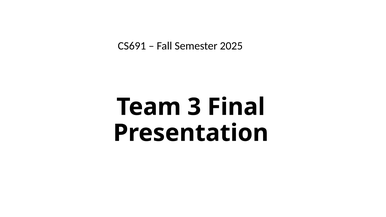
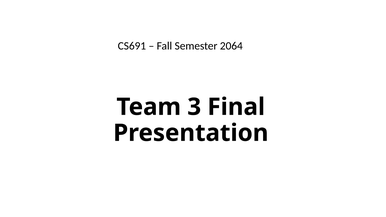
2025: 2025 -> 2064 (231, 46)
